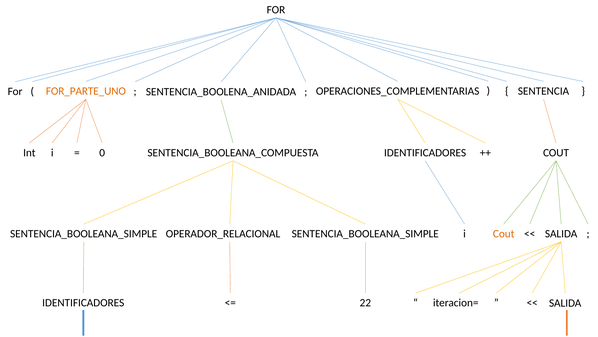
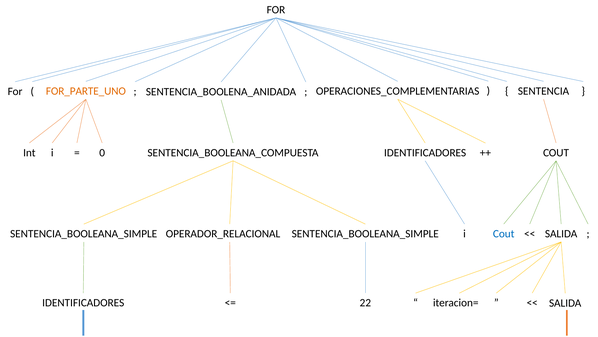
Cout colour: orange -> blue (504, 233)
